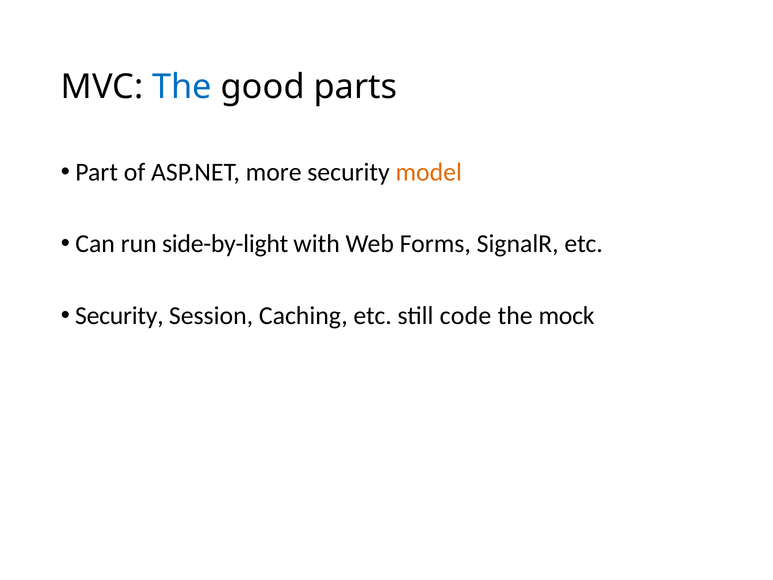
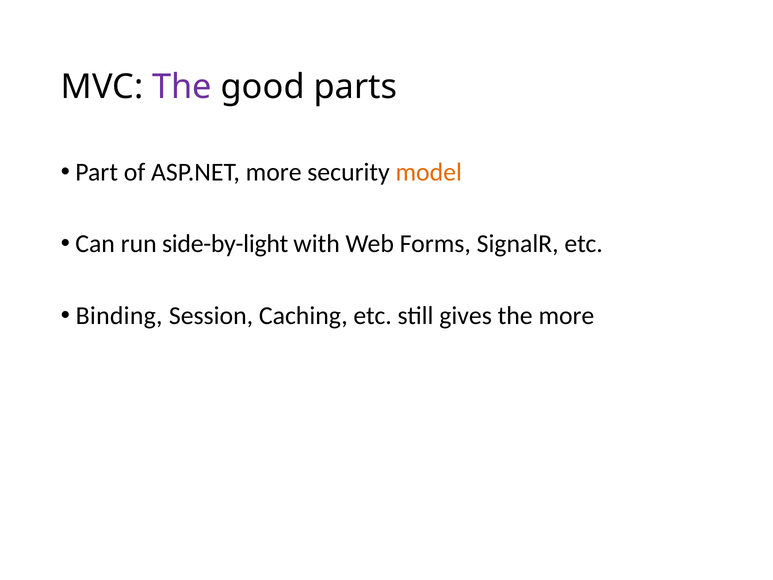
The colour: blue -> purple (182, 87)
Security: Security -> Binding (119, 315)
code: code -> gives (466, 315)
the mock: mock -> more (566, 315)
